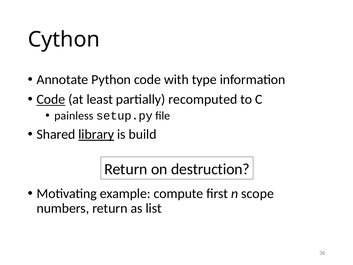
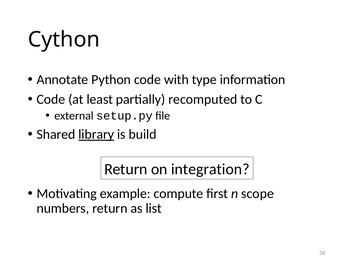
Code underline: present -> none (51, 99)
painless: painless -> external (74, 116)
destruction: destruction -> integration (210, 169)
